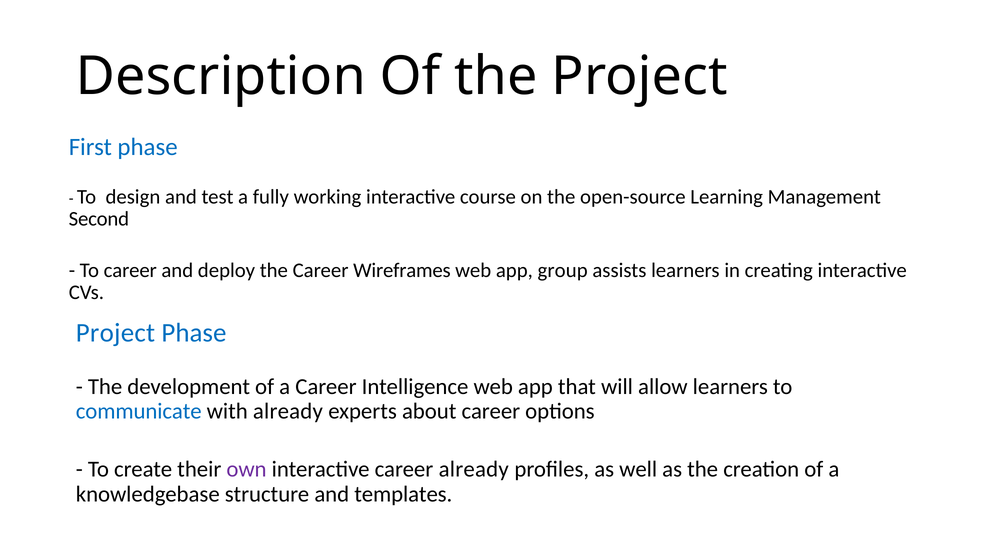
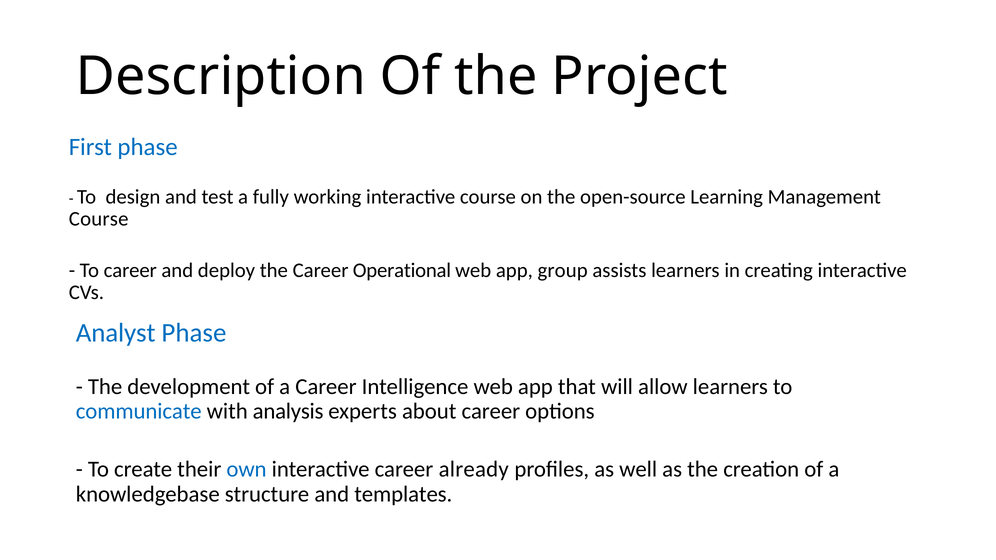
Second: Second -> Course (99, 219)
Wireframes: Wireframes -> Operational (402, 270)
Project: Project -> Analyst (116, 333)
with already: already -> analysis (288, 411)
own colour: purple -> blue (247, 470)
